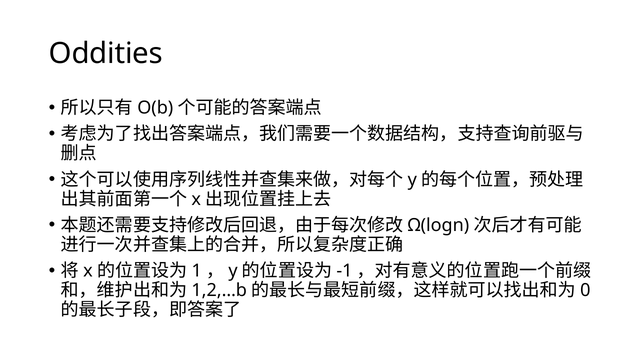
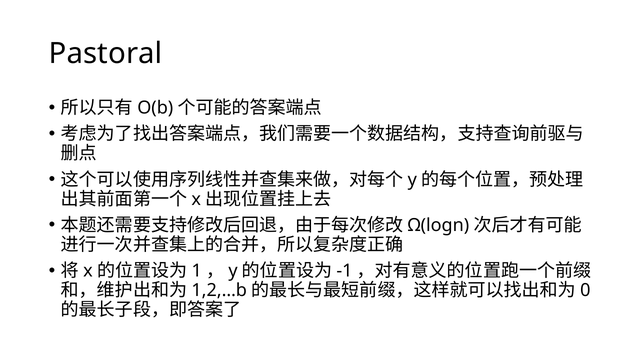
Oddities: Oddities -> Pastoral (106, 54)
